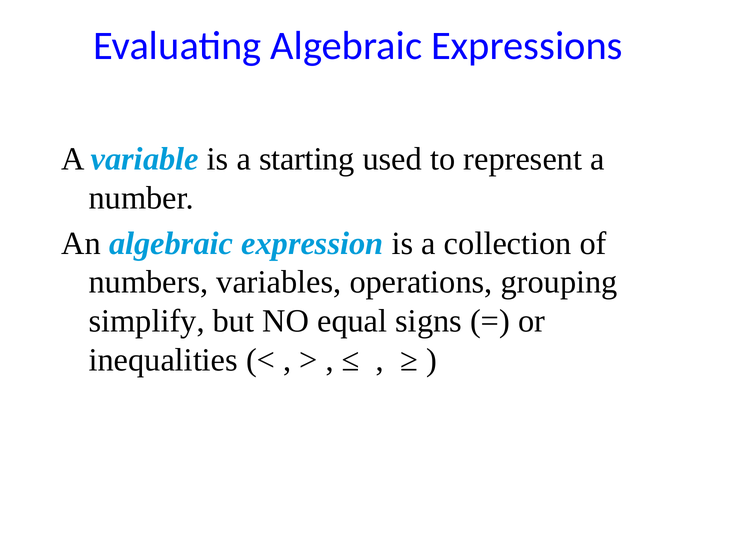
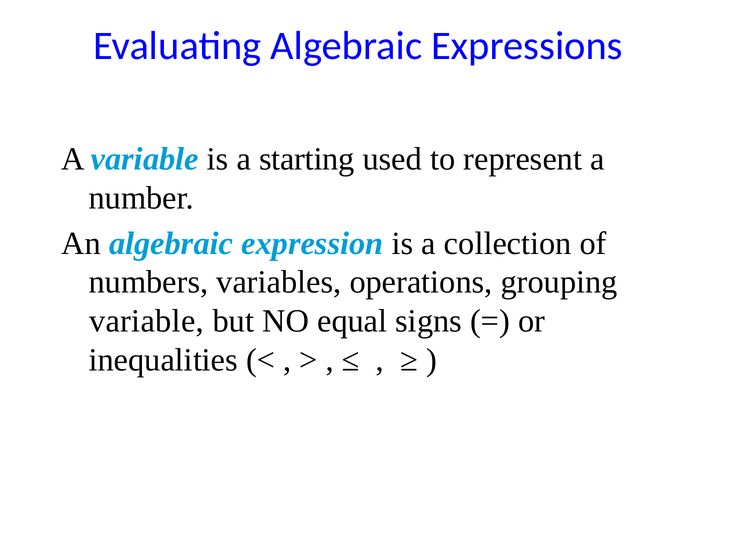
simplify: simplify -> variable (146, 321)
